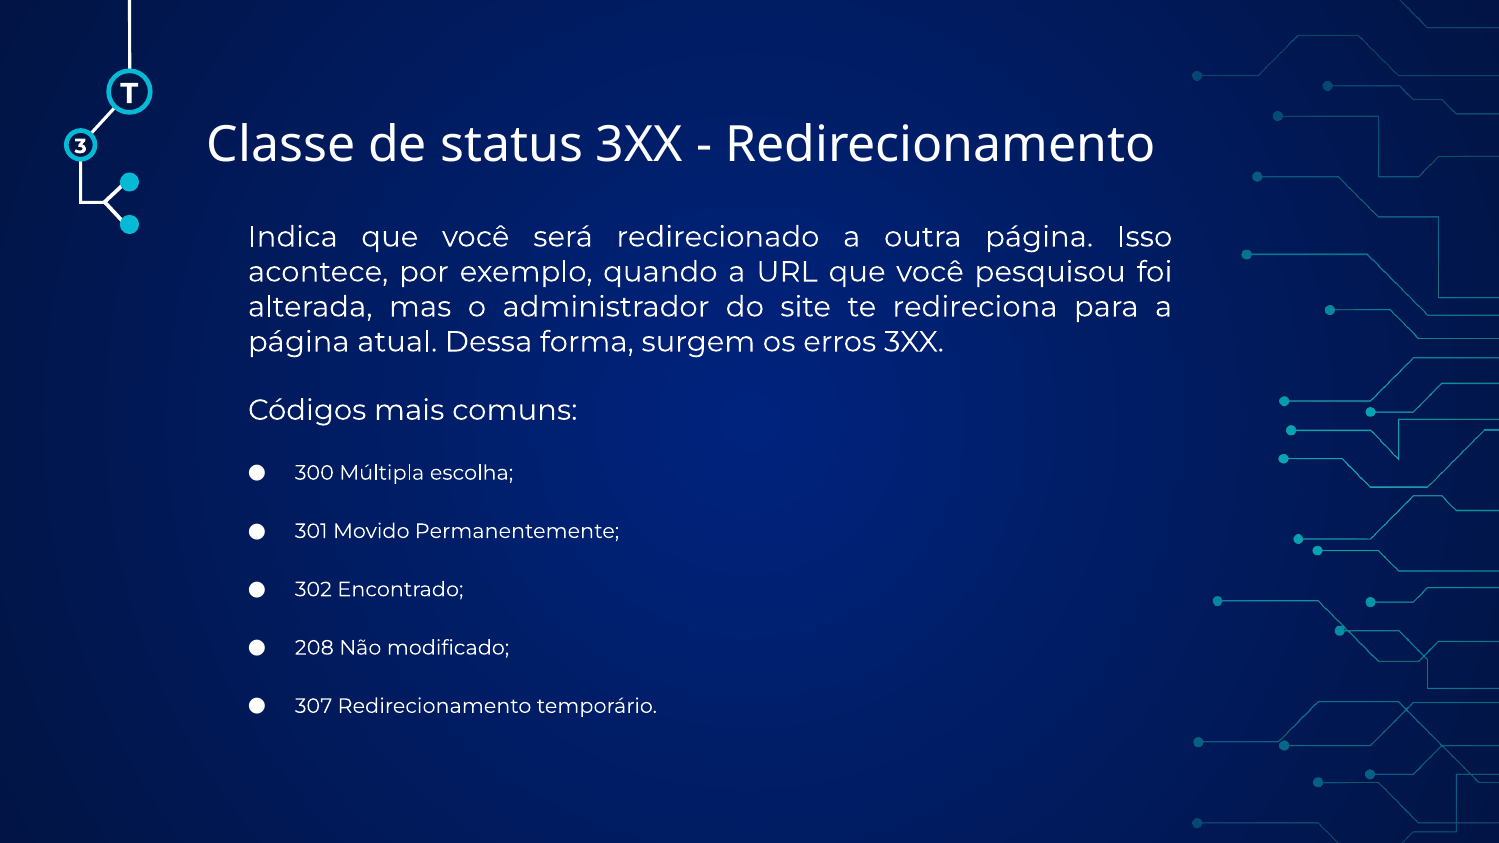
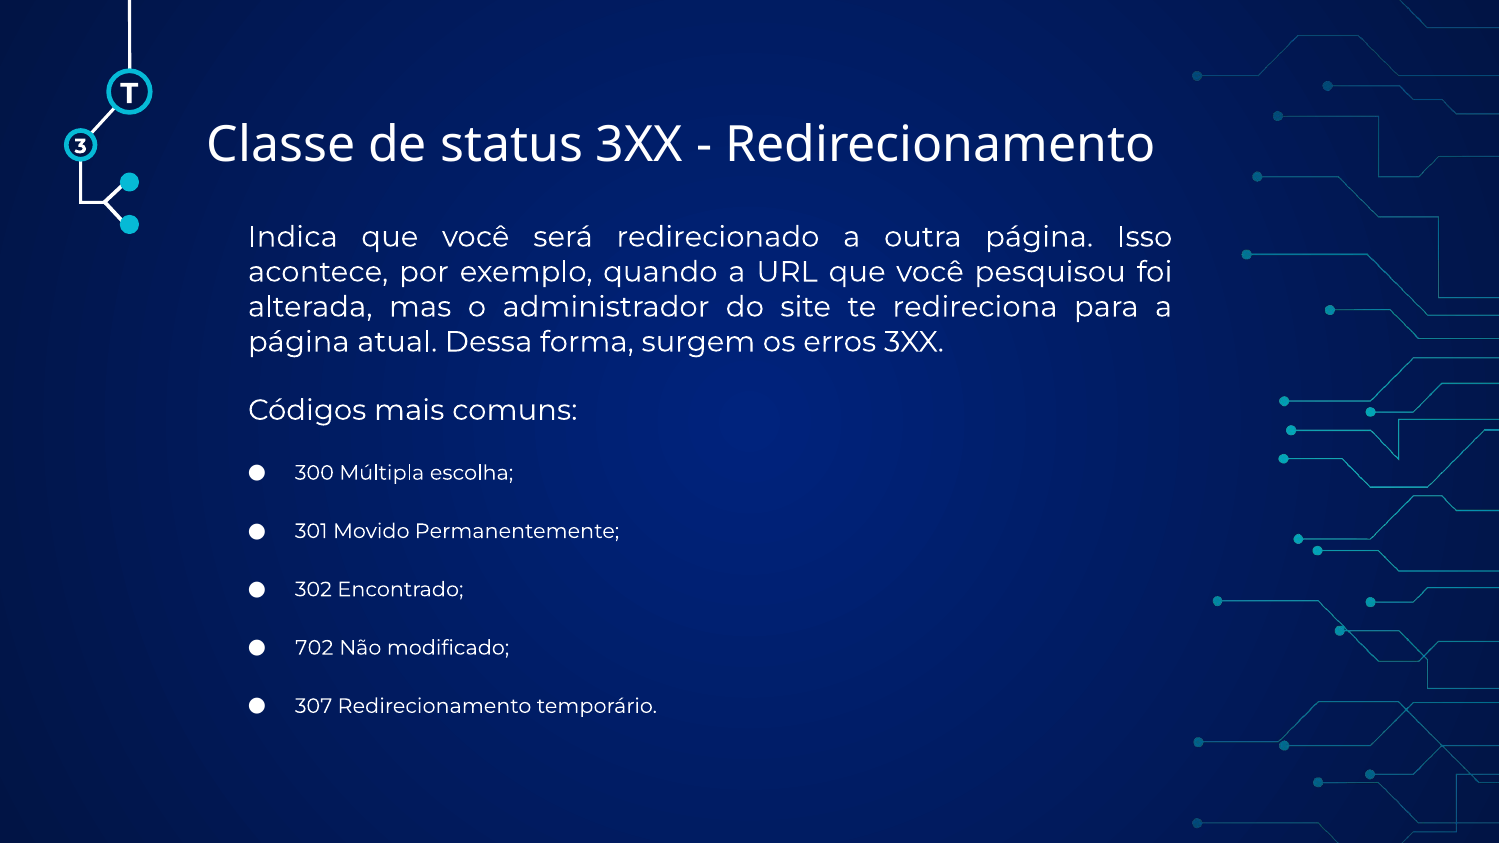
208: 208 -> 702 (314, 648)
